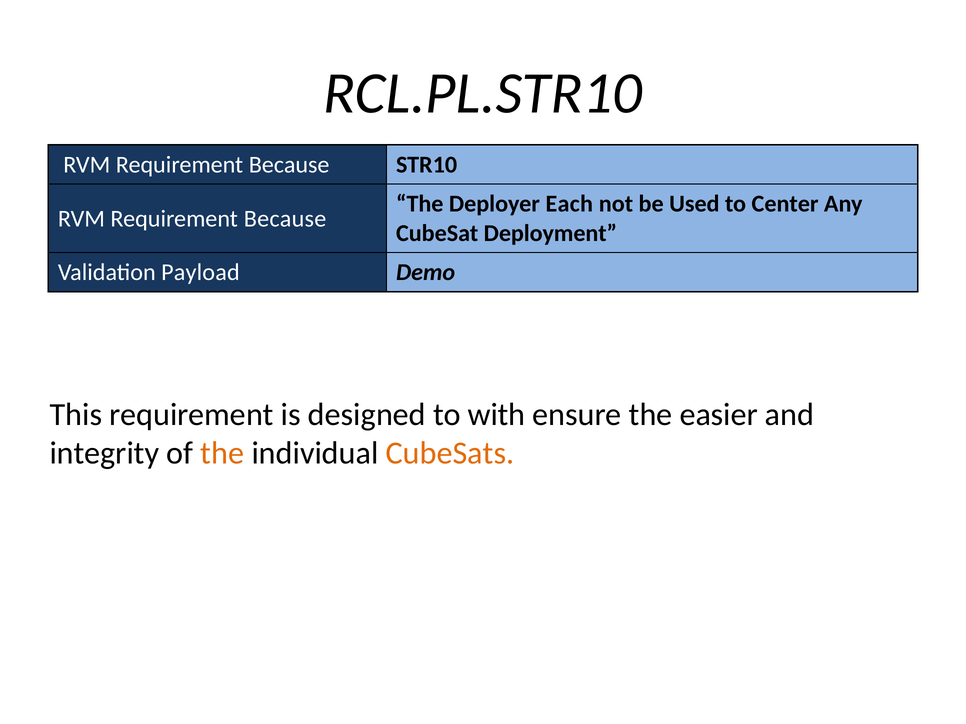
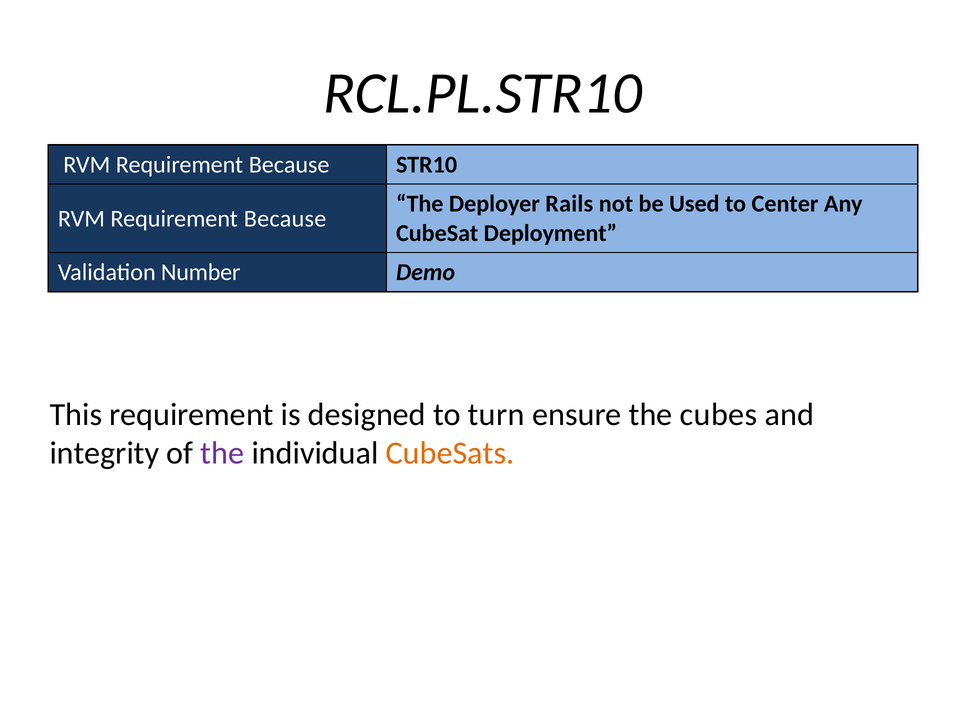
Each: Each -> Rails (569, 204)
Payload: Payload -> Number (201, 273)
with: with -> turn (496, 415)
easier: easier -> cubes (719, 415)
the colour: orange -> purple (222, 453)
